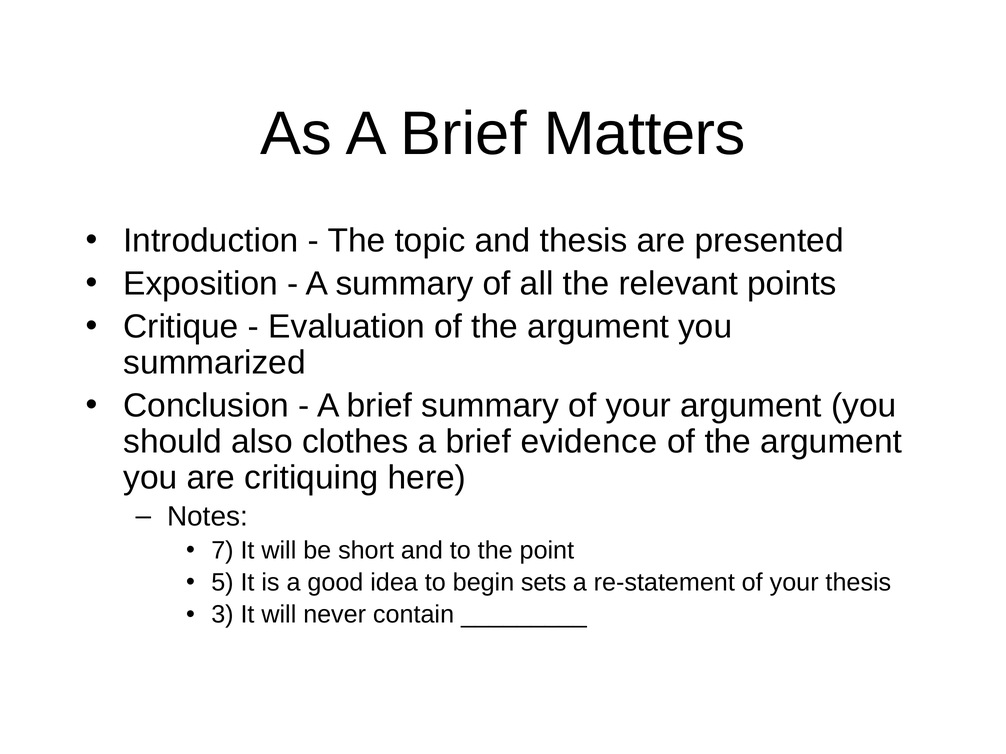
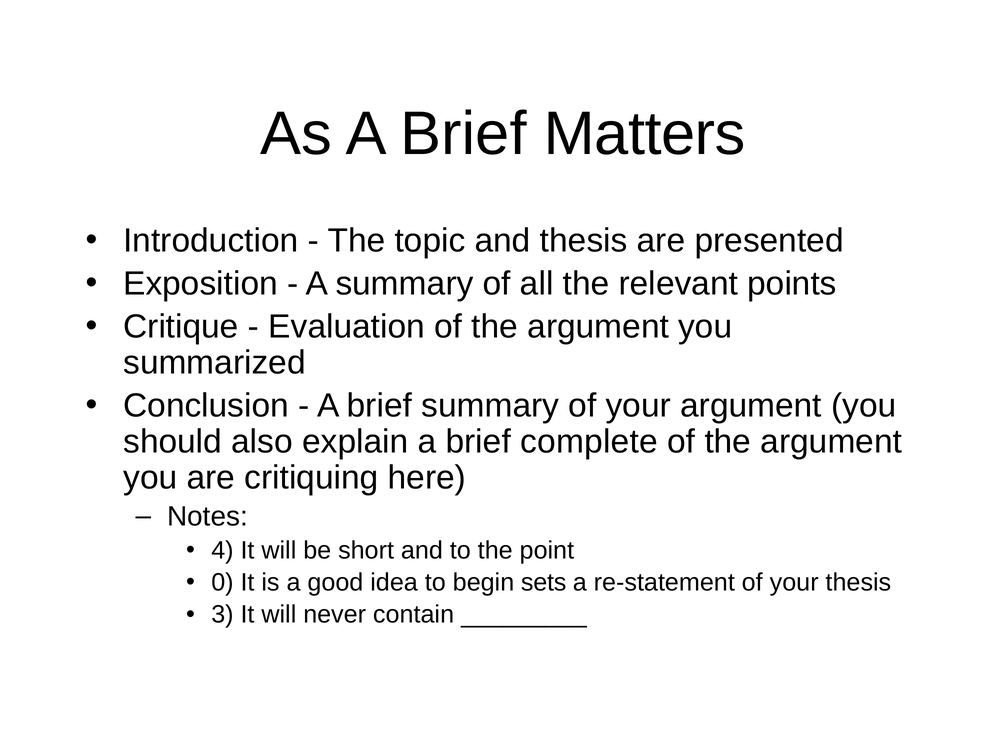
clothes: clothes -> explain (355, 442)
evidence: evidence -> complete (589, 442)
7: 7 -> 4 (222, 551)
5: 5 -> 0 (222, 583)
